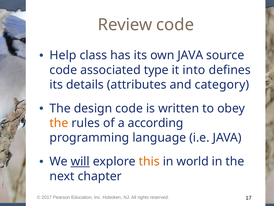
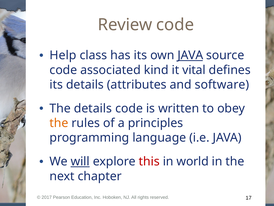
JAVA underline: none -> present (190, 55)
type: type -> kind (156, 70)
into: into -> vital (194, 70)
category: category -> software (222, 84)
The design: design -> details (93, 108)
according: according -> principles (155, 123)
this colour: orange -> red (149, 161)
